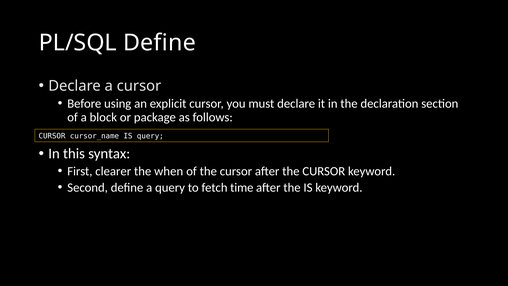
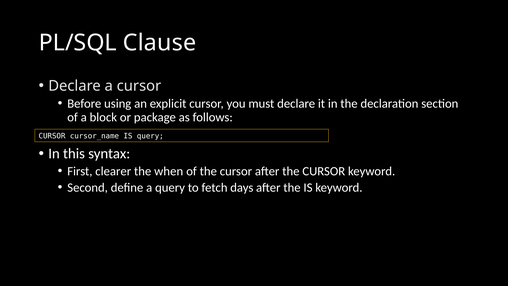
PL/SQL Define: Define -> Clause (160, 43)
time: time -> days (242, 187)
